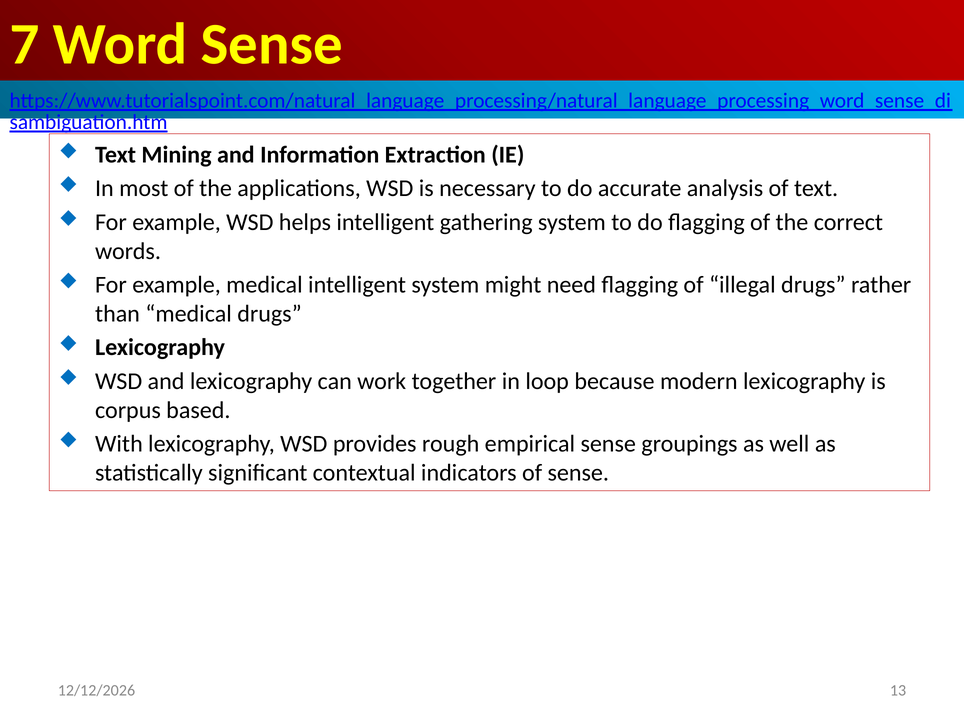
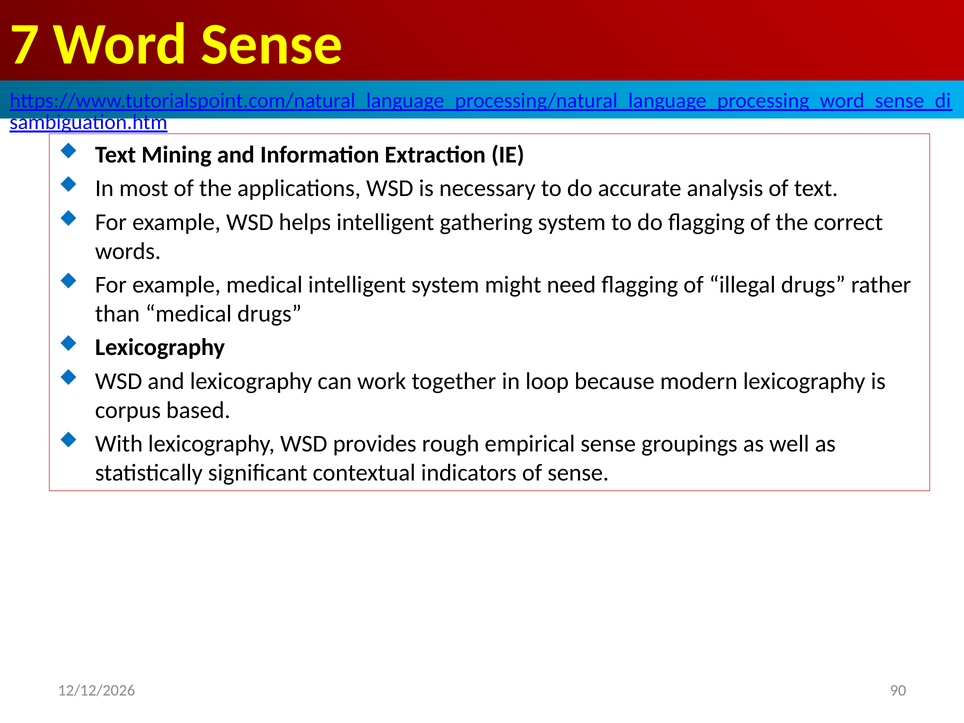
13: 13 -> 90 (898, 690)
